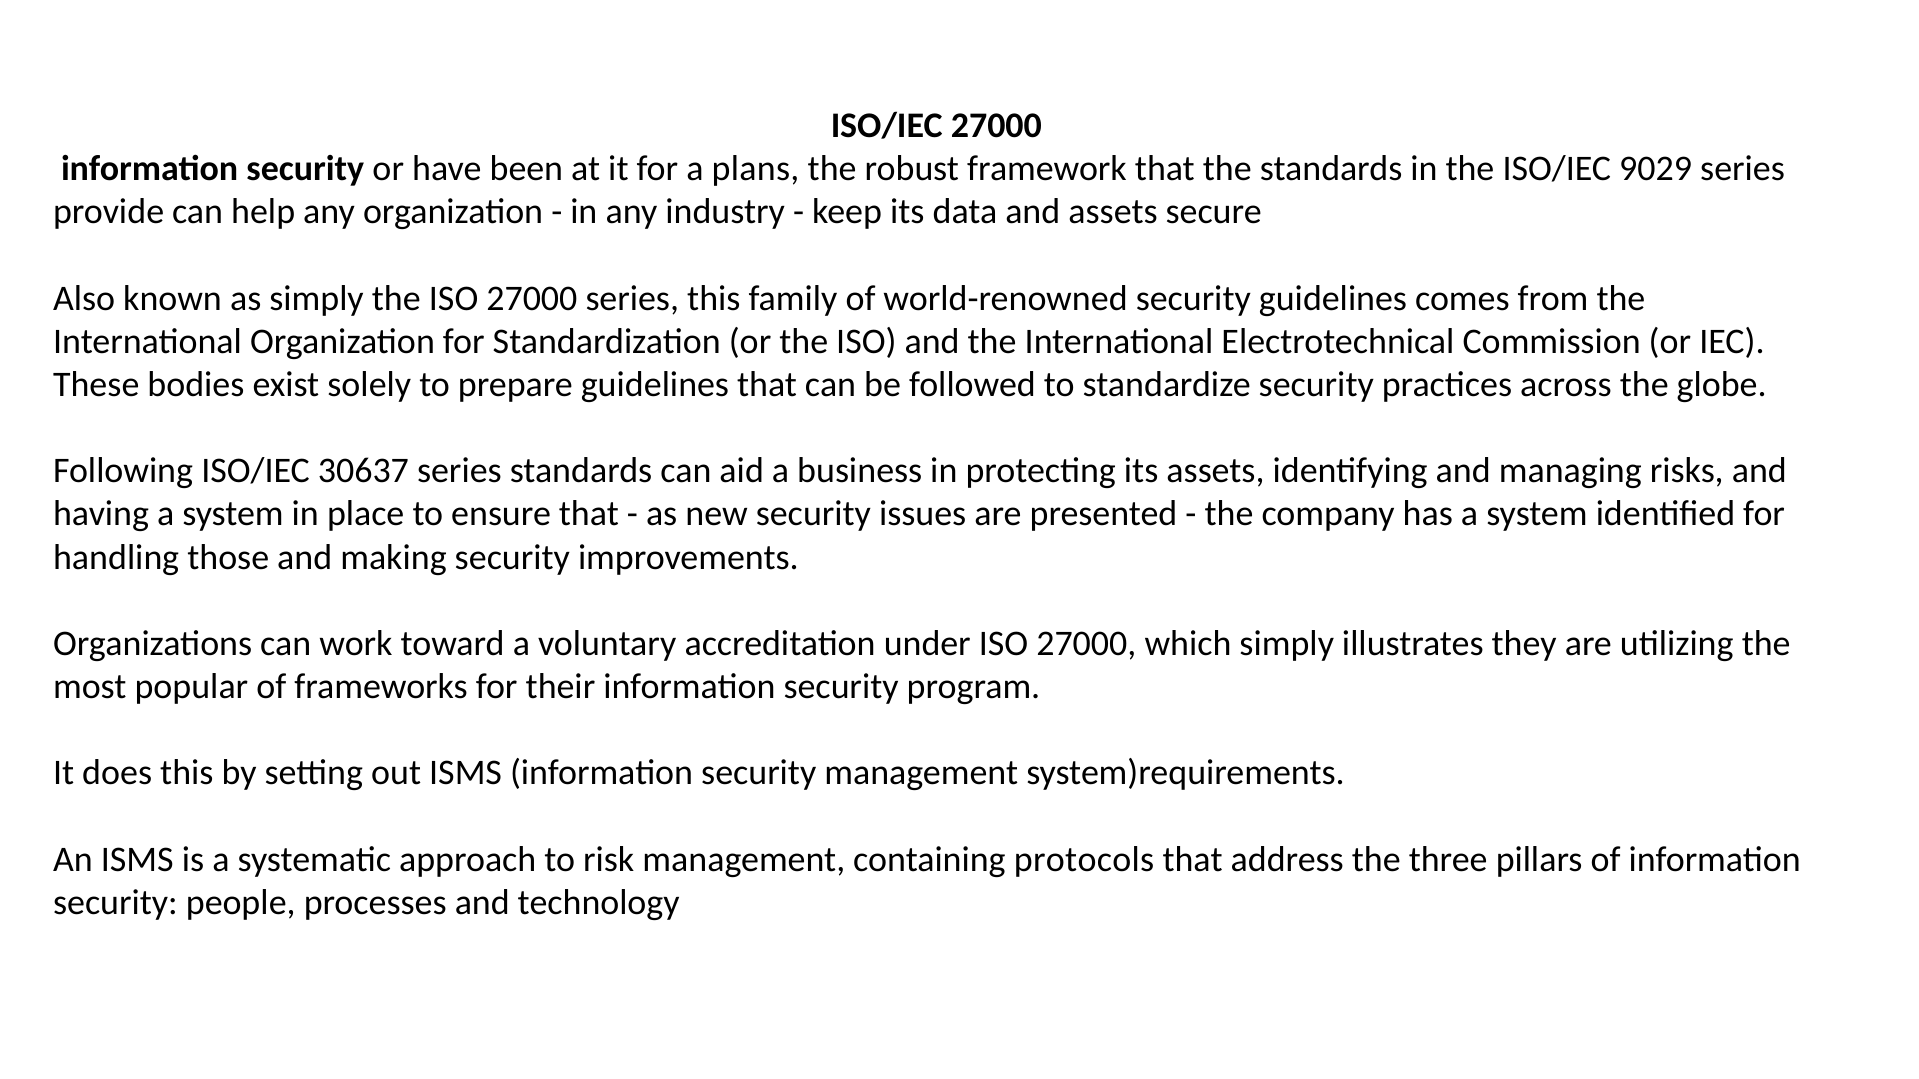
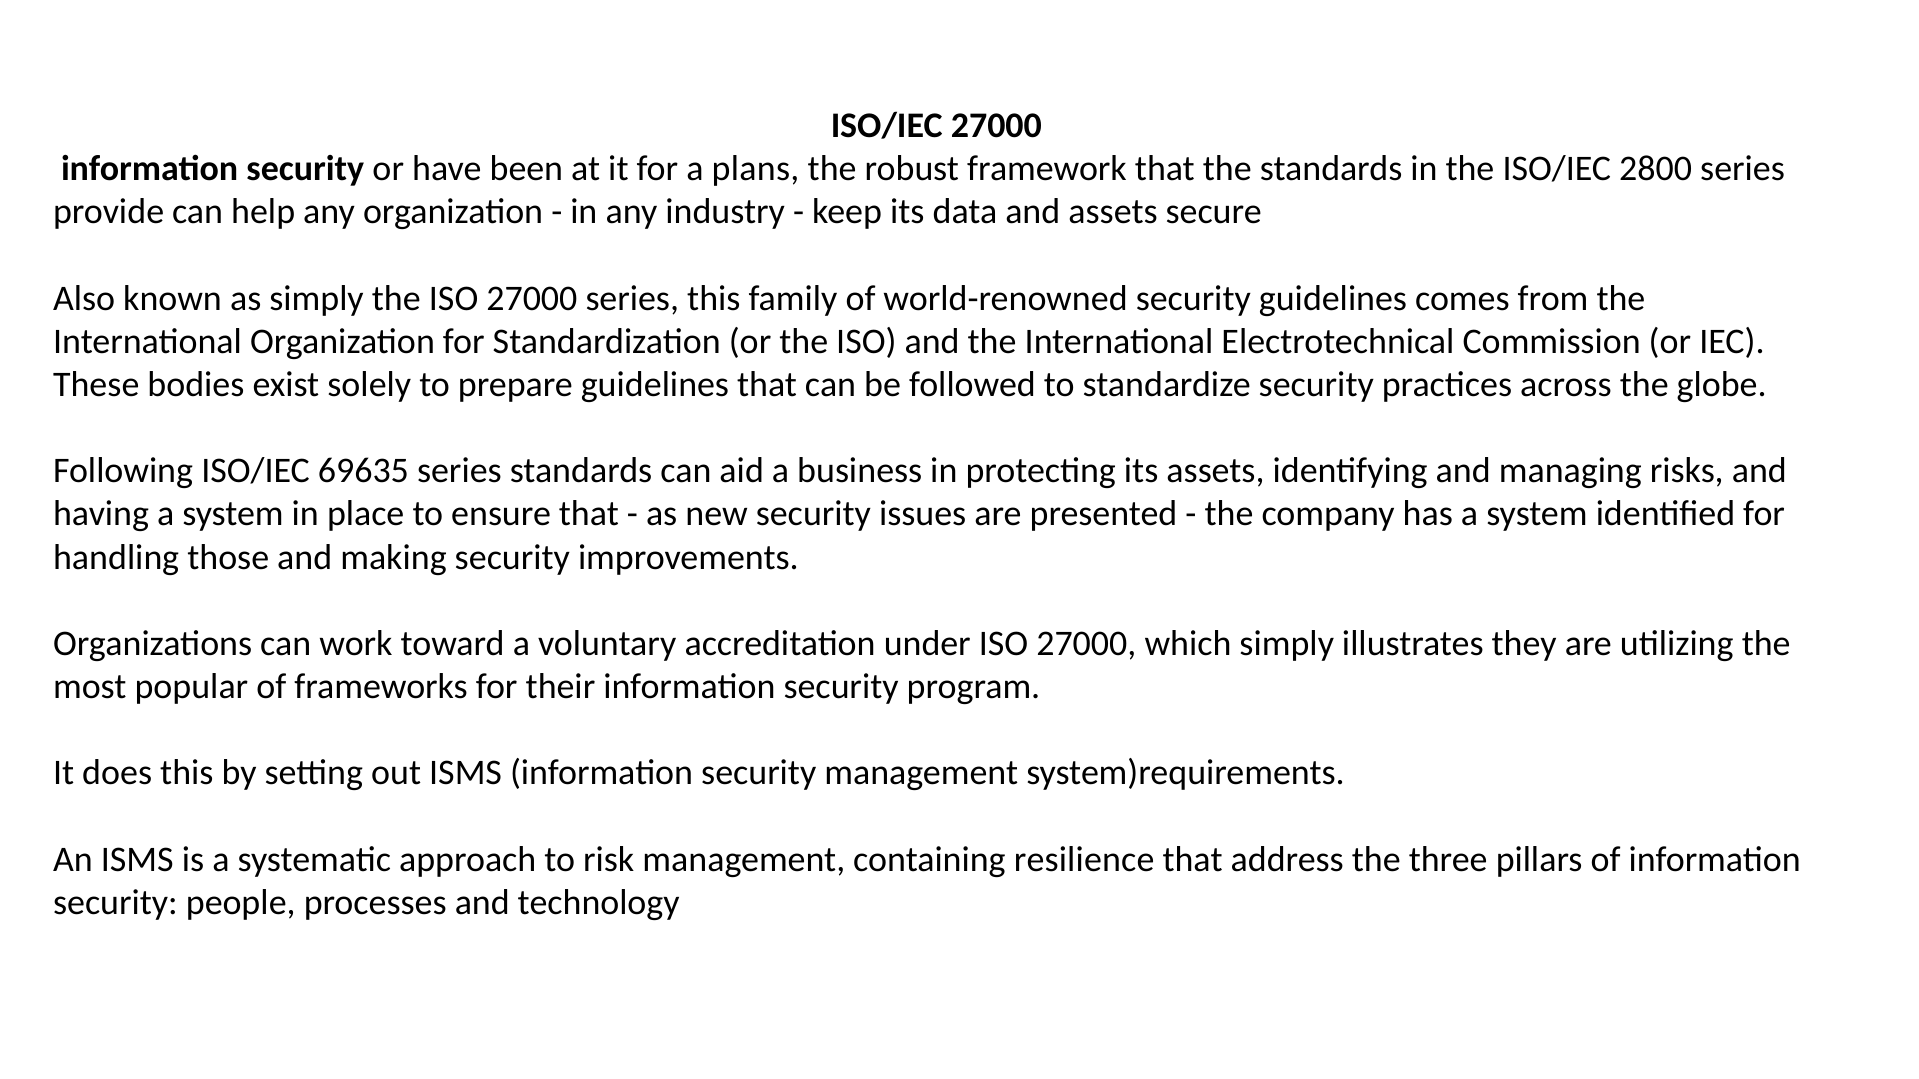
9029: 9029 -> 2800 (1656, 169)
30637: 30637 -> 69635 (363, 471)
protocols: protocols -> resilience (1084, 860)
